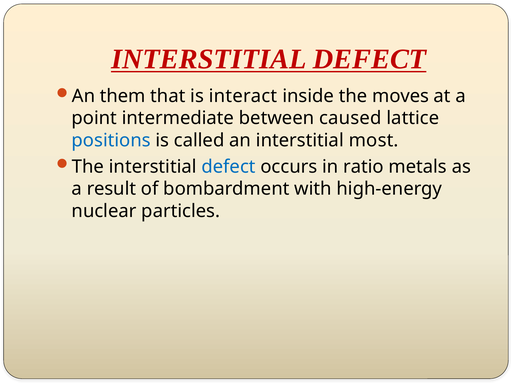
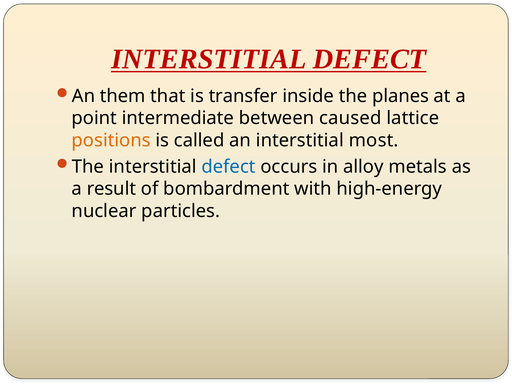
interact: interact -> transfer (243, 96)
moves: moves -> planes (401, 96)
positions colour: blue -> orange (111, 140)
ratio: ratio -> alloy (363, 167)
